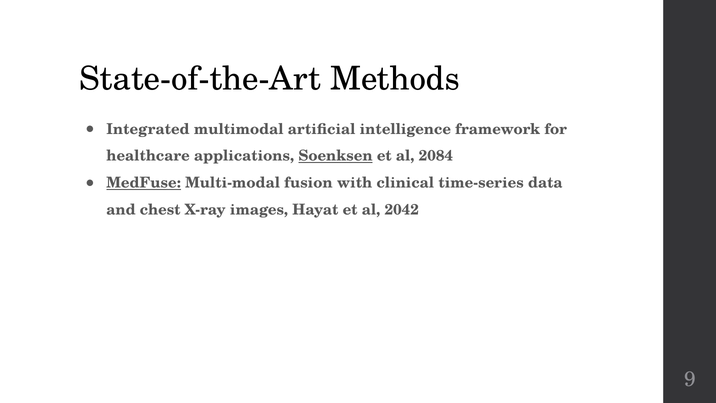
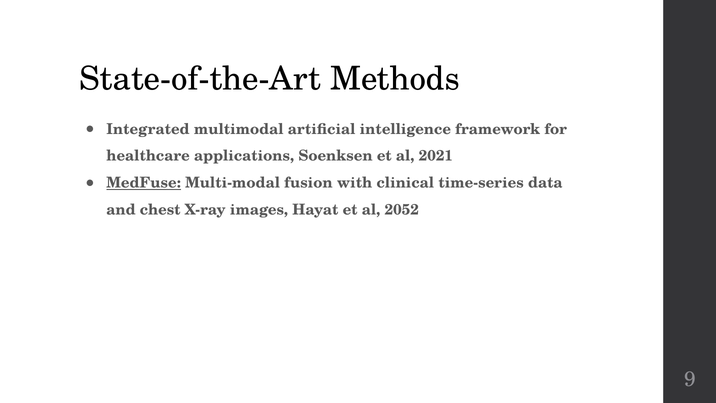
Soenksen underline: present -> none (336, 156)
2084: 2084 -> 2021 (436, 156)
2042: 2042 -> 2052 (402, 210)
